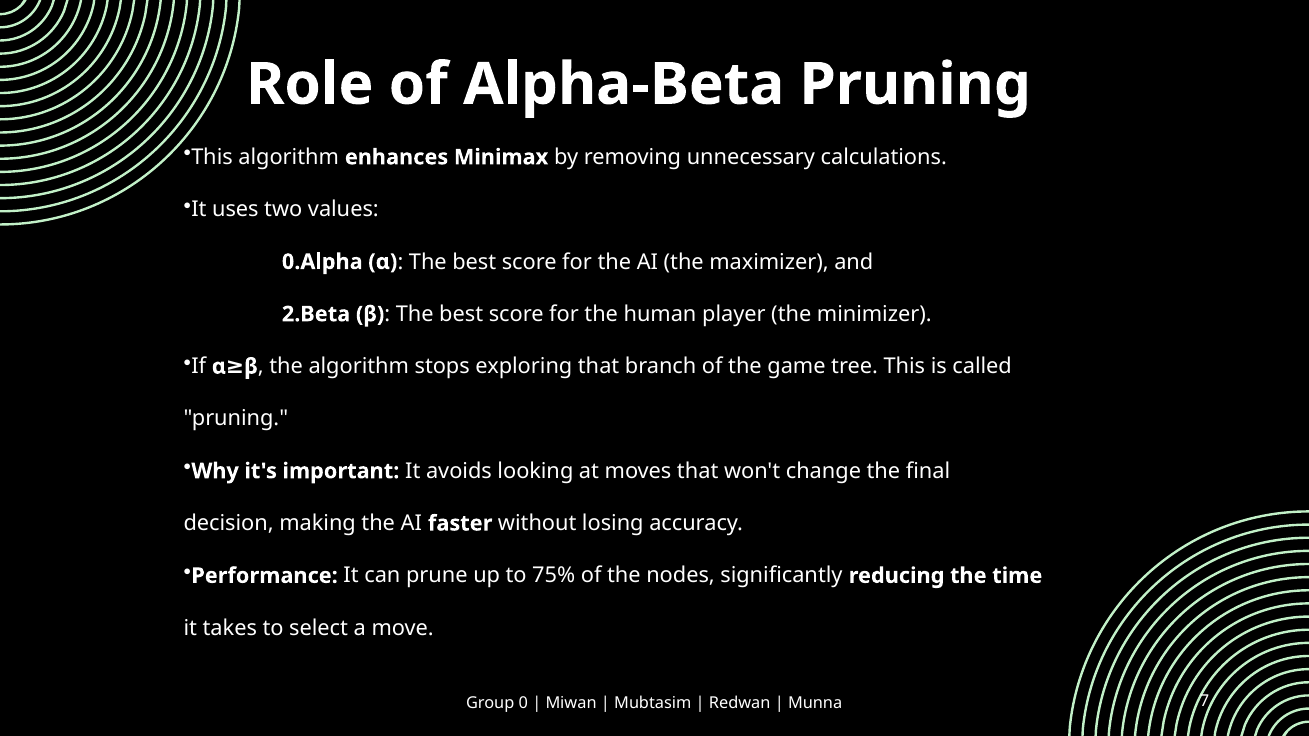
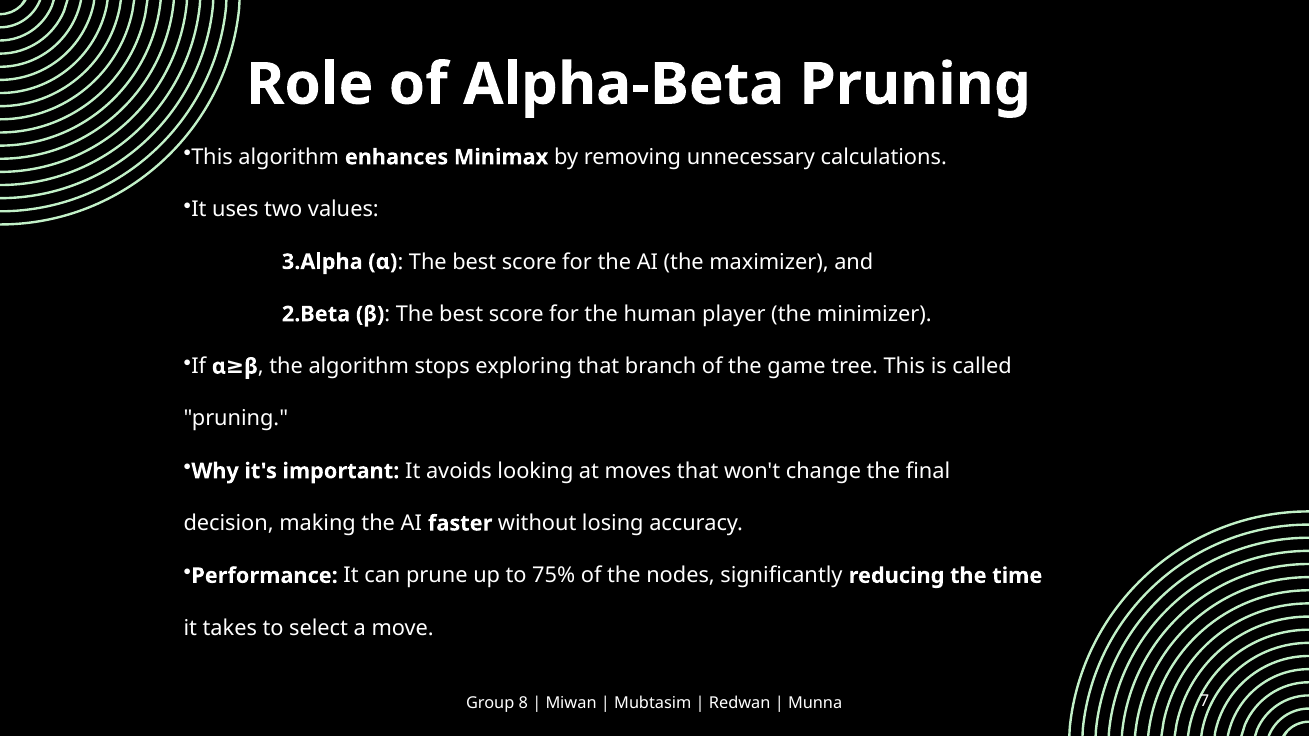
0.Alpha: 0.Alpha -> 3.Alpha (322, 262)
0: 0 -> 8 (523, 703)
